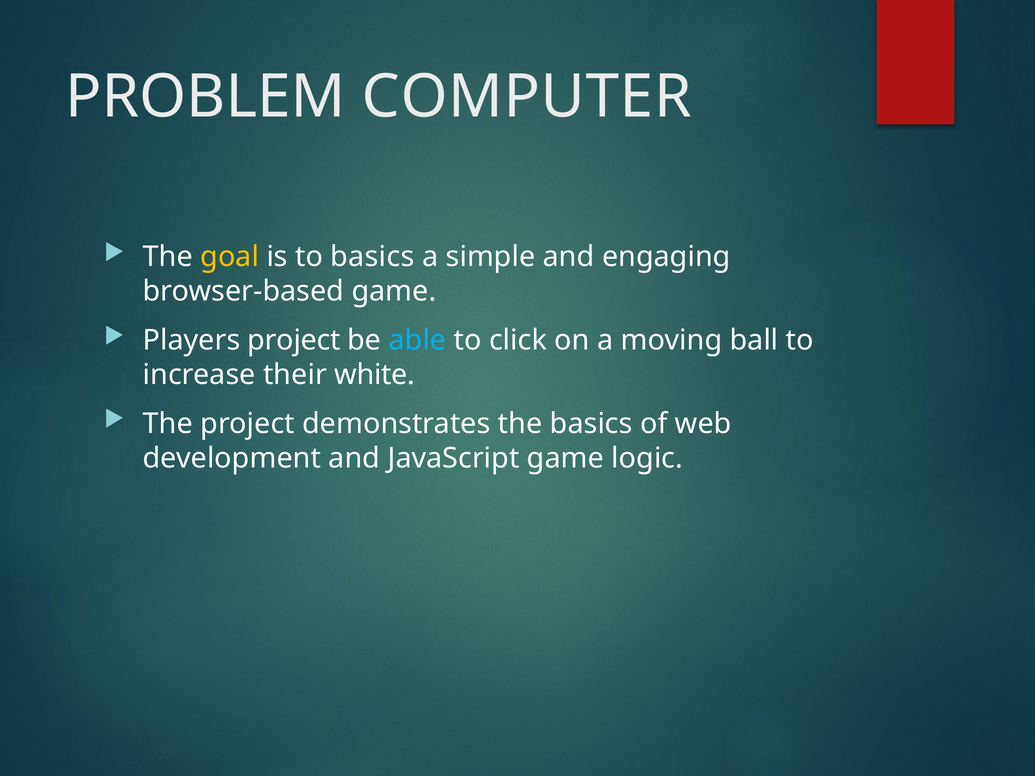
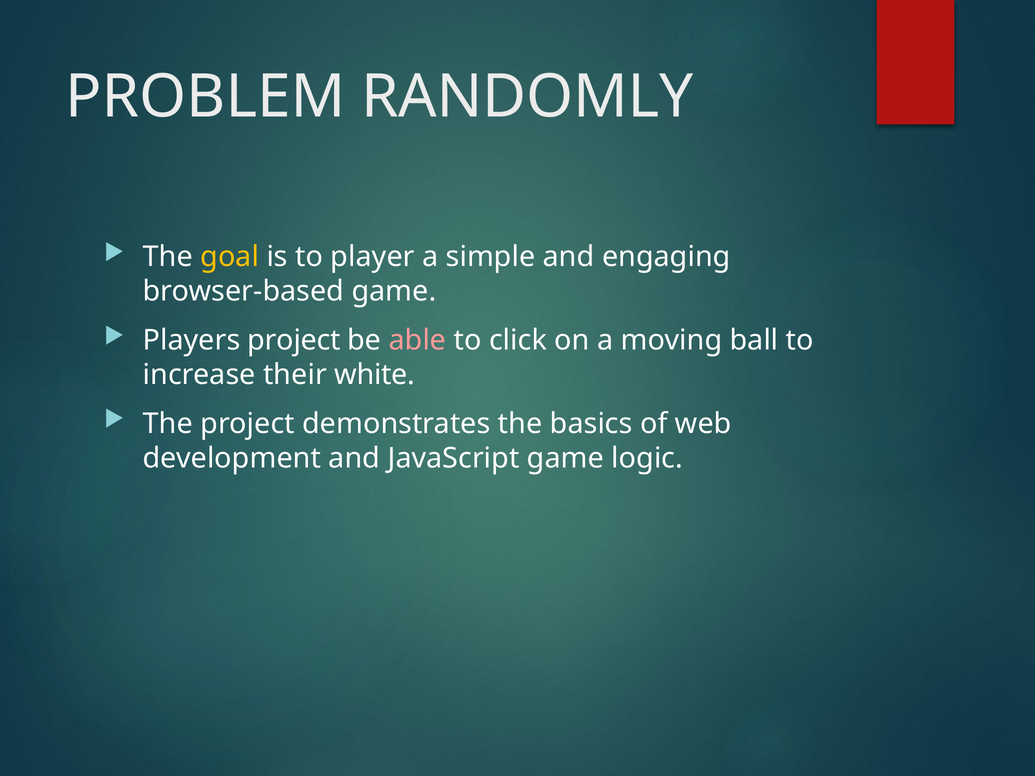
COMPUTER: COMPUTER -> RANDOMLY (527, 97)
to basics: basics -> player (373, 257)
able colour: light blue -> pink (417, 340)
